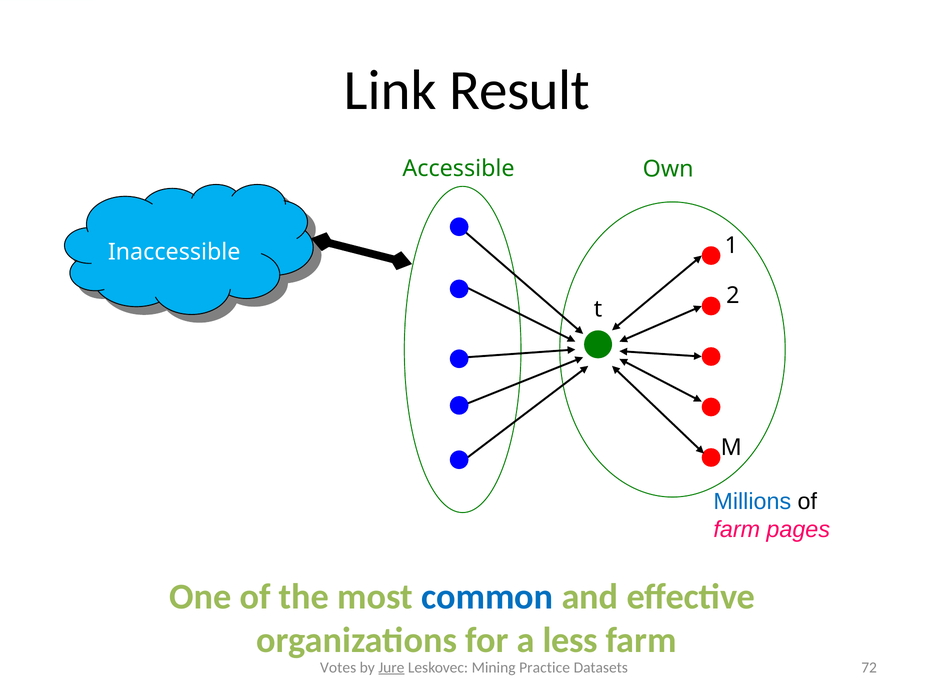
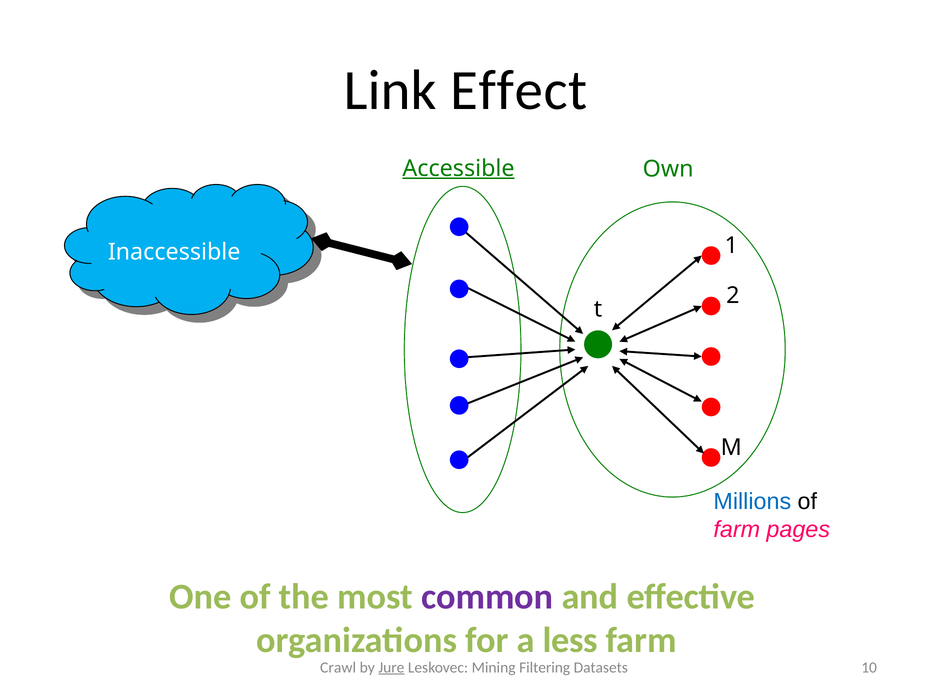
Result: Result -> Effect (519, 90)
Accessible underline: none -> present (459, 169)
common colour: blue -> purple (487, 597)
Votes: Votes -> Crawl (338, 668)
Practice: Practice -> Filtering (545, 668)
72: 72 -> 10 (869, 668)
